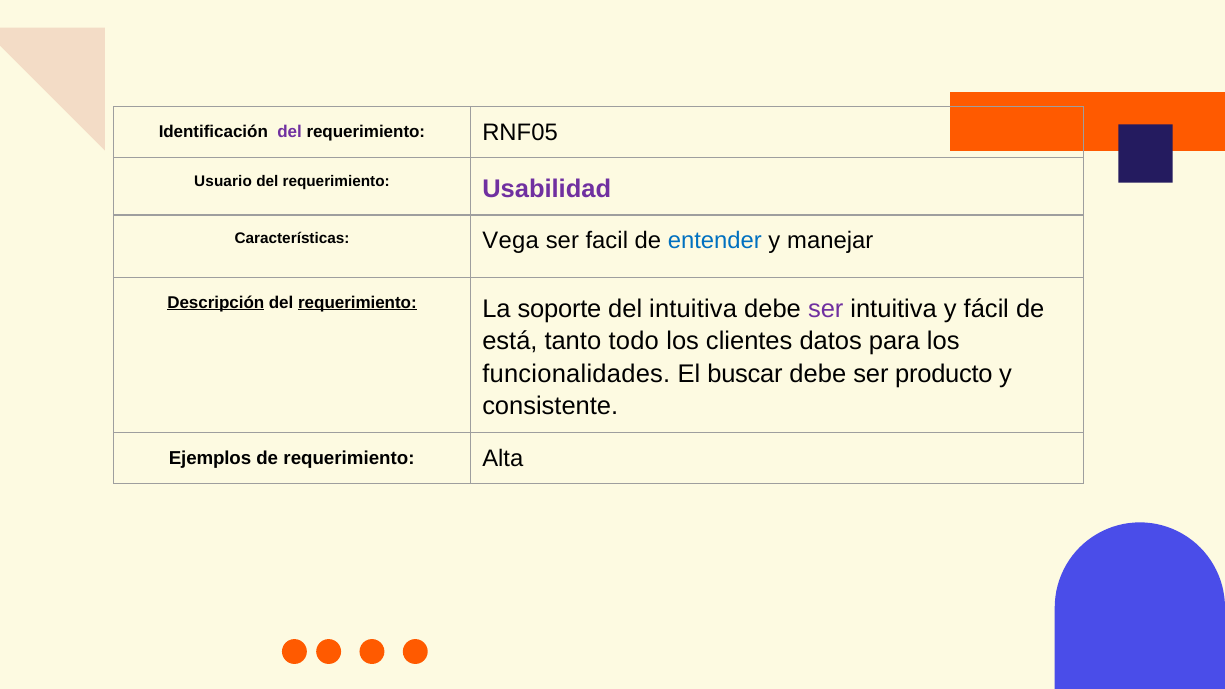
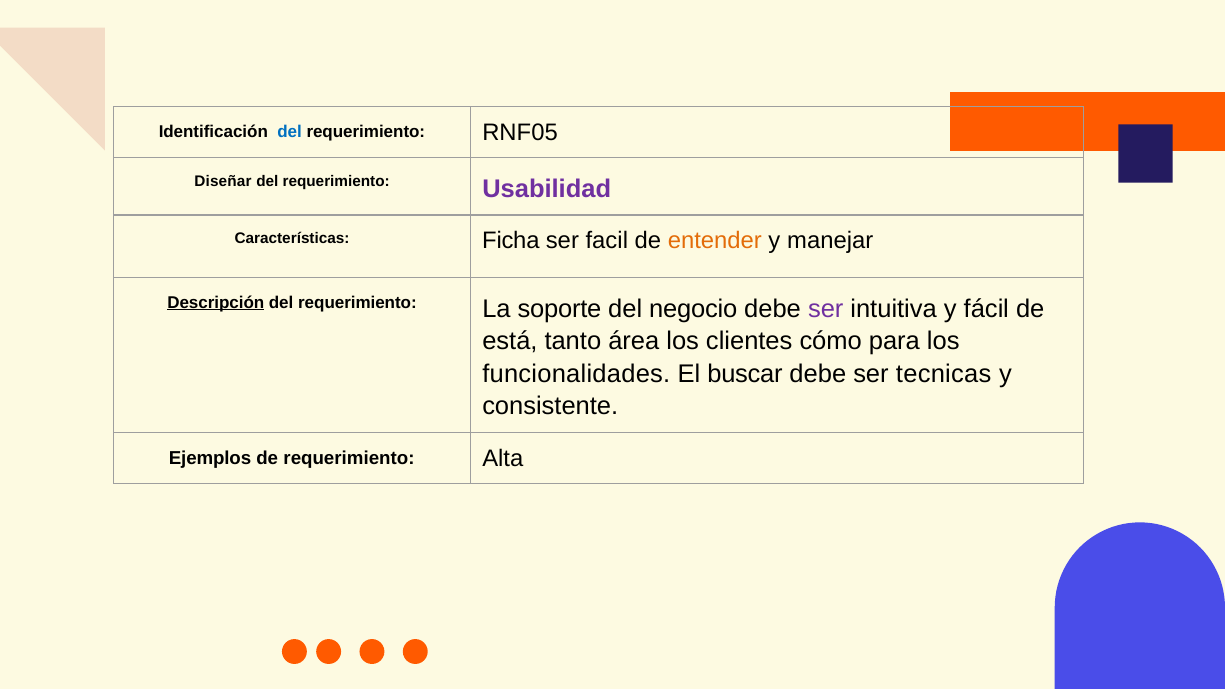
del colour: purple -> blue (290, 131)
Usuario: Usuario -> Diseñar (223, 182)
Vega: Vega -> Ficha (511, 241)
entender colour: blue -> orange (715, 241)
requerimiento underline: present -> none (357, 302)
del intuitiva: intuitiva -> negocio (693, 309)
todo: todo -> área (634, 341)
datos: datos -> cómo (831, 341)
producto: producto -> tecnicas (944, 374)
